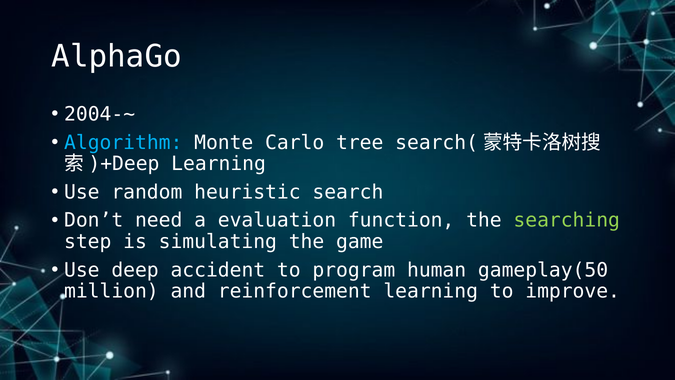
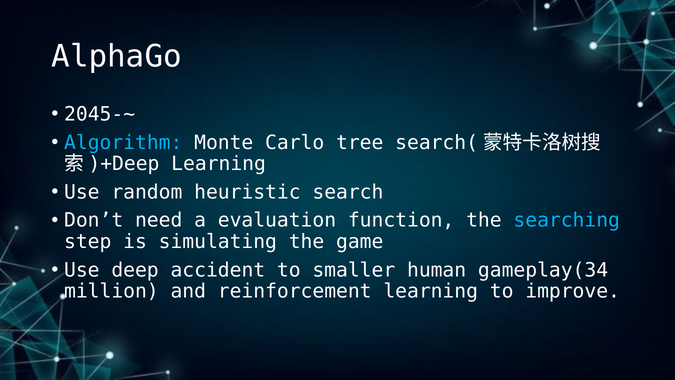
2004-~: 2004-~ -> 2045-~ (100, 114)
searching colour: light green -> light blue (567, 220)
program: program -> smaller (354, 270)
gameplay(50: gameplay(50 -> gameplay(34 (543, 270)
